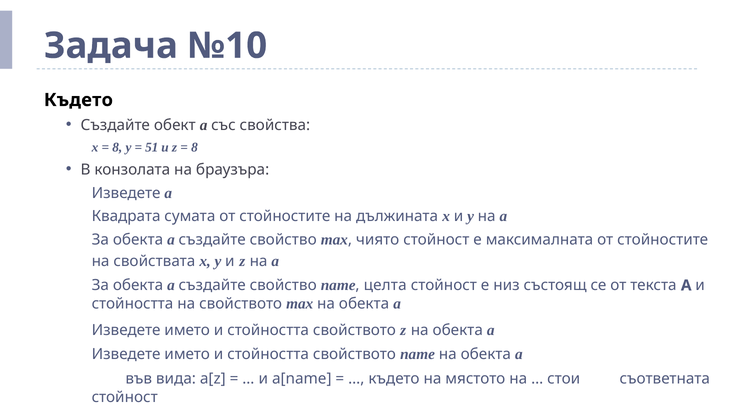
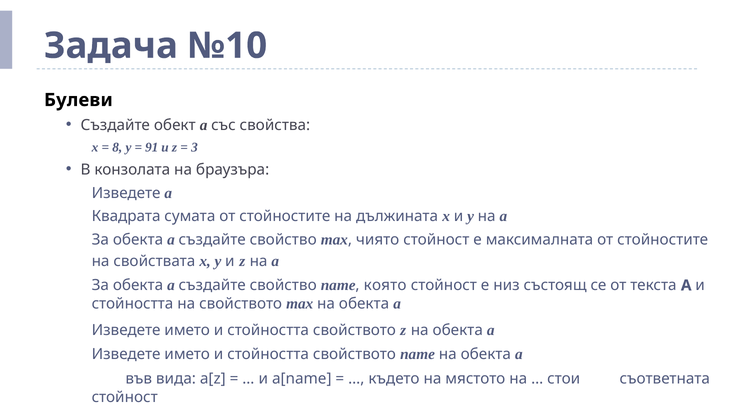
Където: Където -> Булеви (78, 100)
51: 51 -> 91 (152, 147)
8: 8 -> 3 (194, 147)
целта: целта -> която (385, 285)
